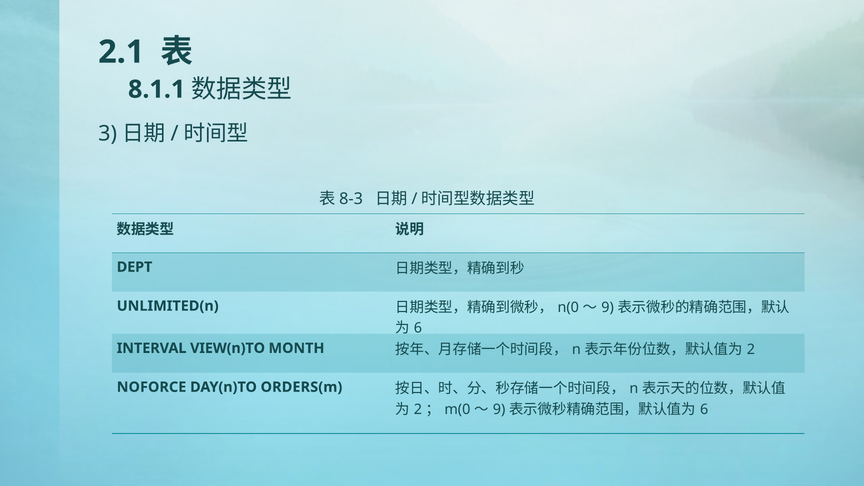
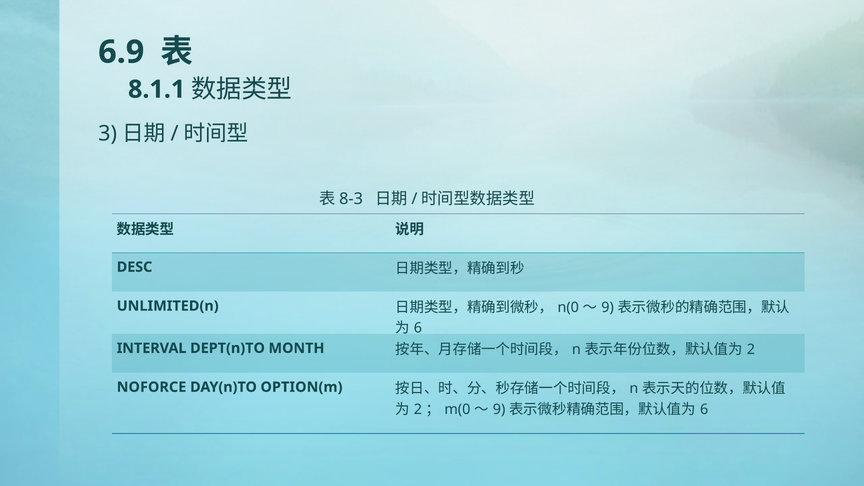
2.1: 2.1 -> 6.9 (121, 52)
DEPT: DEPT -> DESC (135, 267)
VIEW(n)TO: VIEW(n)TO -> DEPT(n)TO (228, 348)
ORDERS(m: ORDERS(m -> OPTION(m (301, 387)
